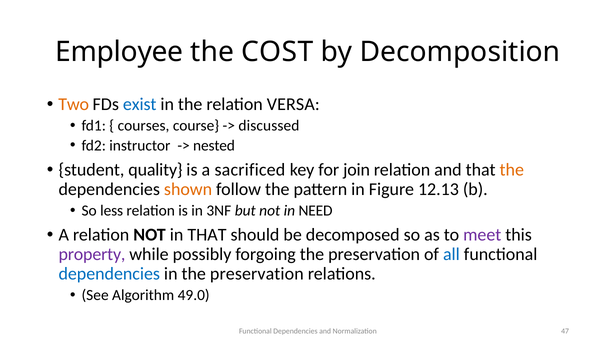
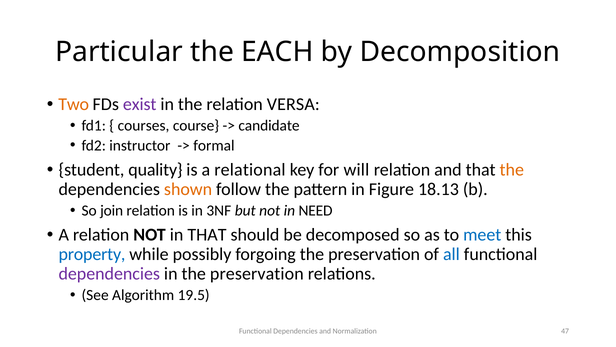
Employee: Employee -> Particular (119, 52)
COST: COST -> EACH (277, 52)
exist colour: blue -> purple (140, 104)
discussed: discussed -> candidate (269, 125)
nested: nested -> formal (214, 145)
sacrificed: sacrificed -> relational (250, 170)
join: join -> will (356, 170)
12.13: 12.13 -> 18.13 (438, 189)
less: less -> join (112, 210)
meet colour: purple -> blue (482, 235)
property colour: purple -> blue (92, 254)
dependencies colour: blue -> purple (109, 274)
49.0: 49.0 -> 19.5 (194, 295)
